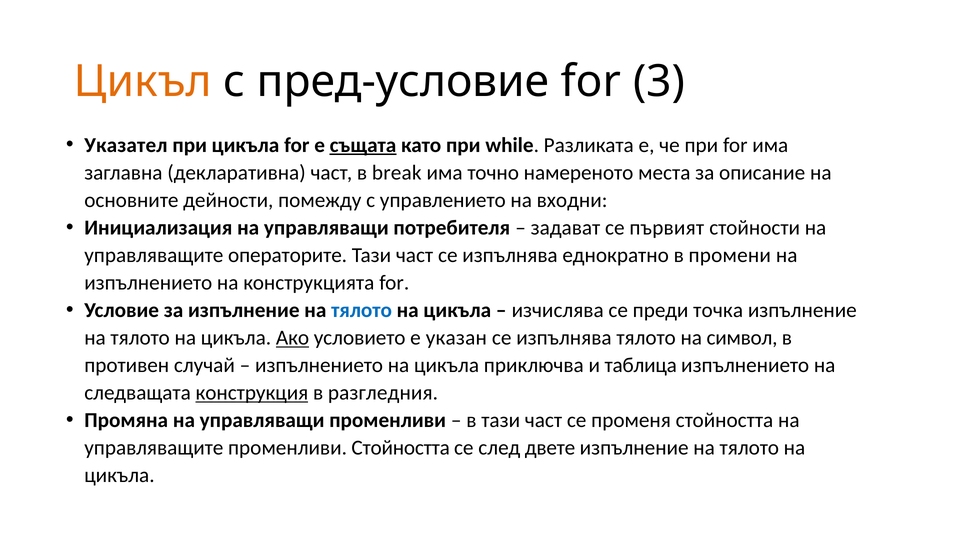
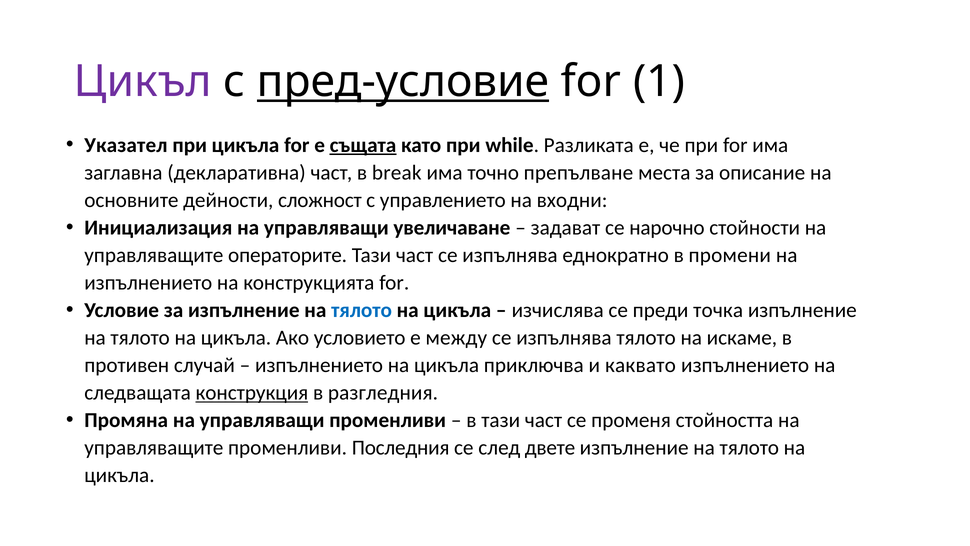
Цикъл colour: orange -> purple (143, 81)
пред-условие underline: none -> present (403, 81)
3: 3 -> 1 (659, 81)
намереното: намереното -> препълване (578, 173)
помежду: помежду -> сложност (320, 200)
потребителя: потребителя -> увеличаване (452, 228)
първият: първият -> нарочно (667, 228)
Ако underline: present -> none (293, 338)
указан: указан -> между (456, 338)
символ: символ -> искаме (742, 338)
таблица: таблица -> каквато (640, 365)
променливи Стойността: Стойността -> Последния (401, 448)
